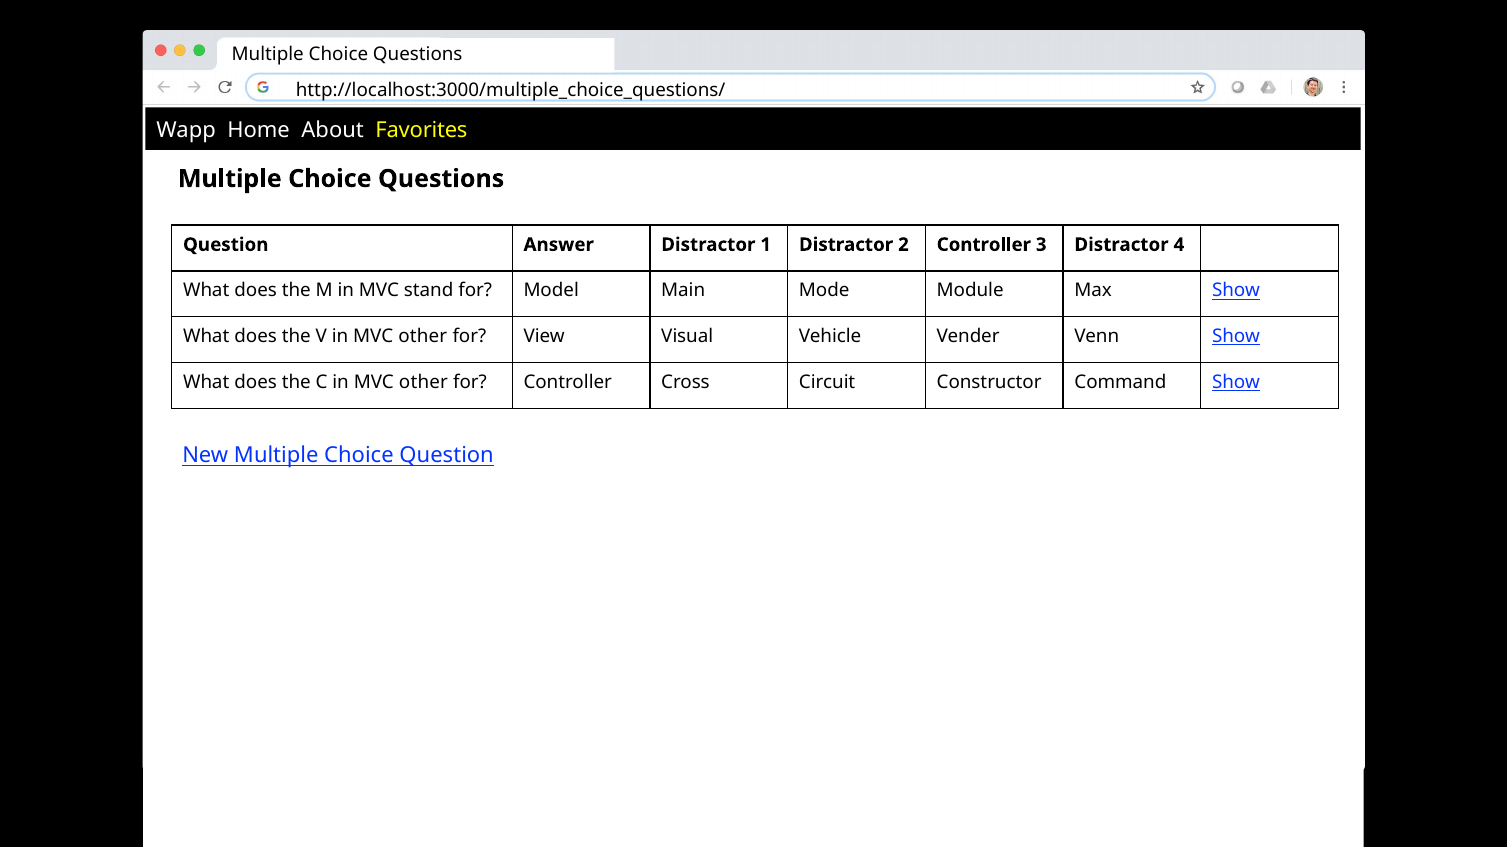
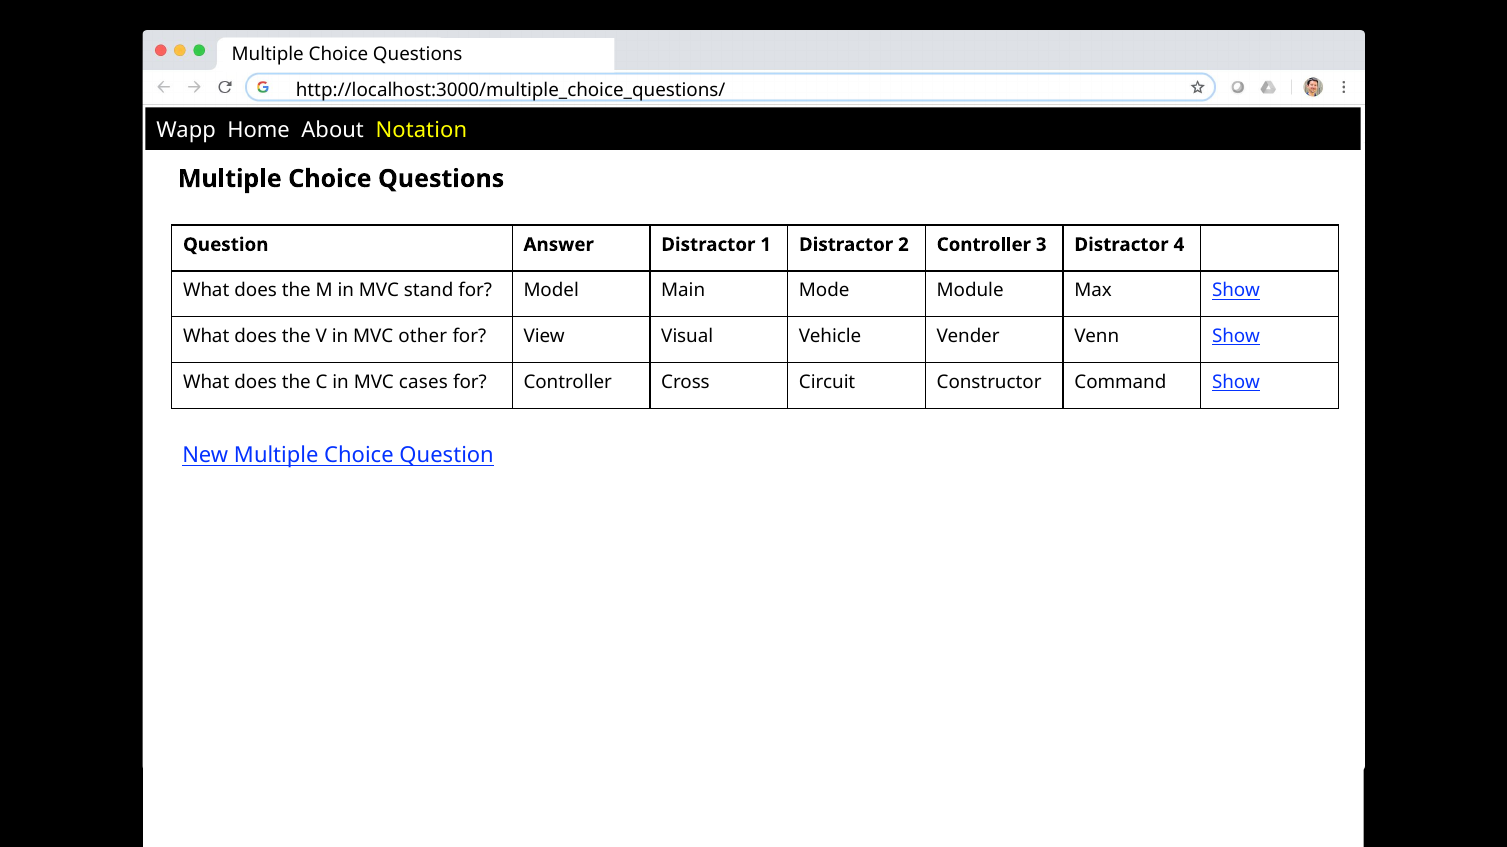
Favorites: Favorites -> Notation (421, 130)
C in MVC other: other -> cases (423, 382)
